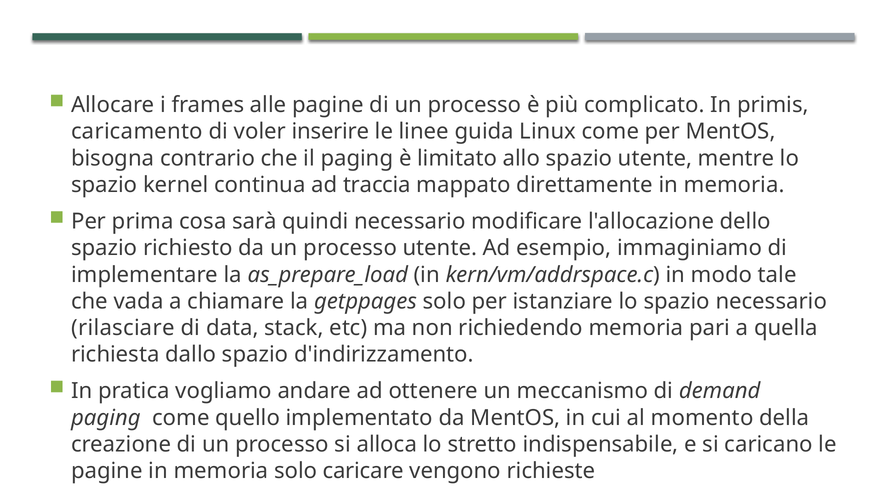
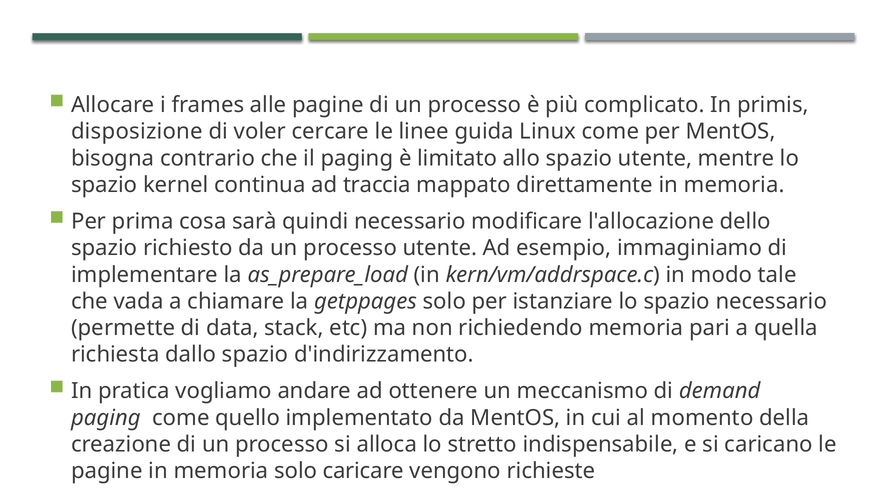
caricamento: caricamento -> disposizione (137, 132)
inserire: inserire -> cercare (330, 132)
rilasciare: rilasciare -> permette (123, 328)
